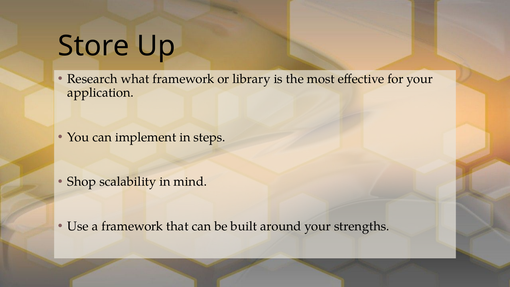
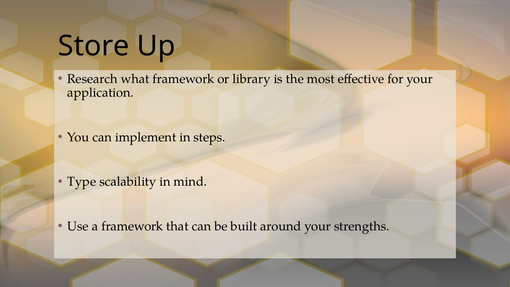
Shop: Shop -> Type (82, 182)
